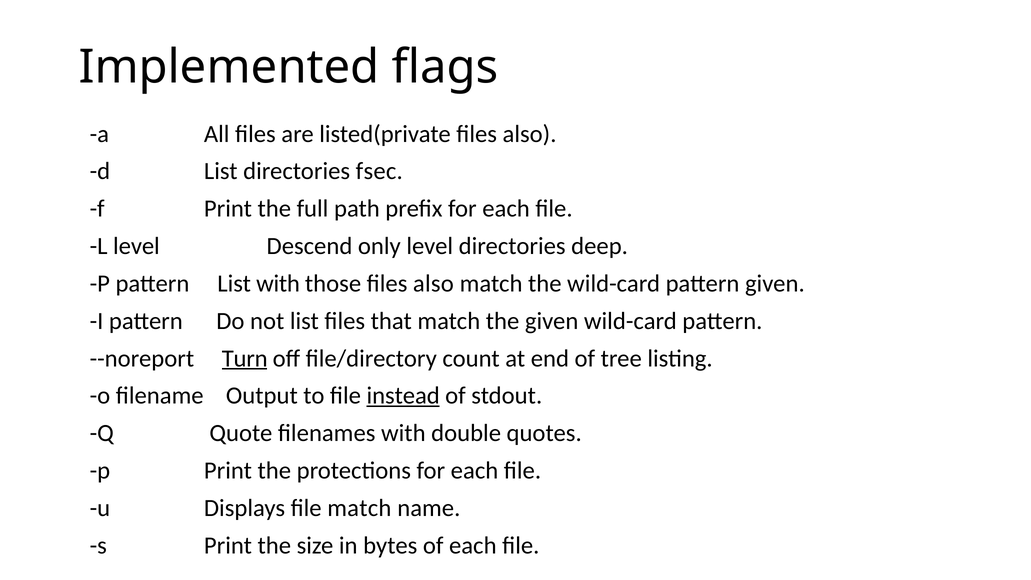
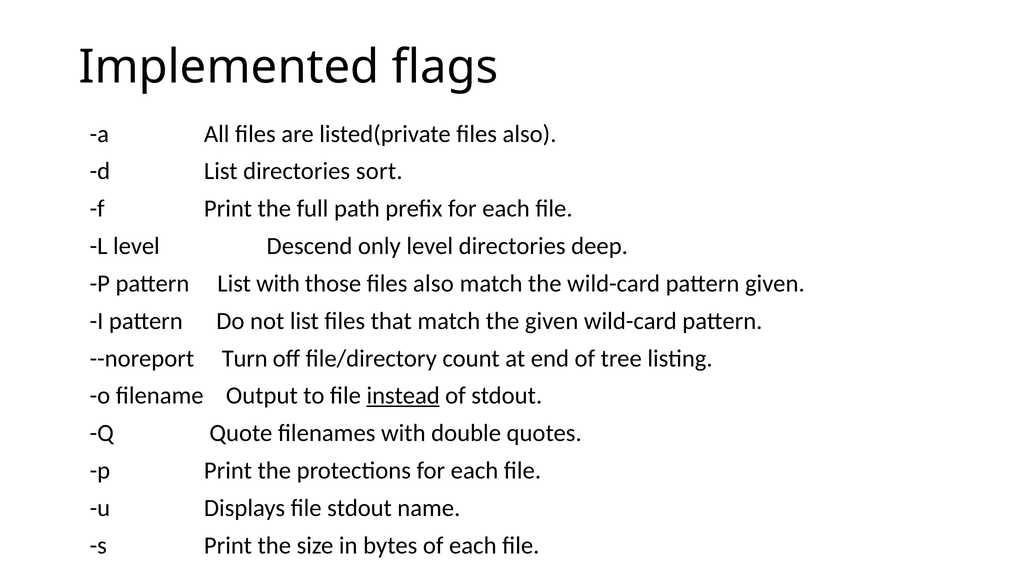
fsec: fsec -> sort (379, 171)
Turn underline: present -> none (245, 358)
file match: match -> stdout (360, 508)
